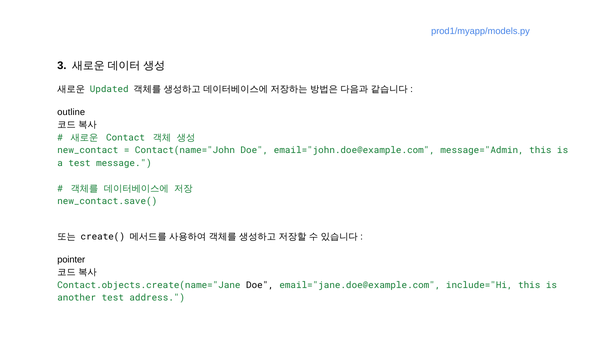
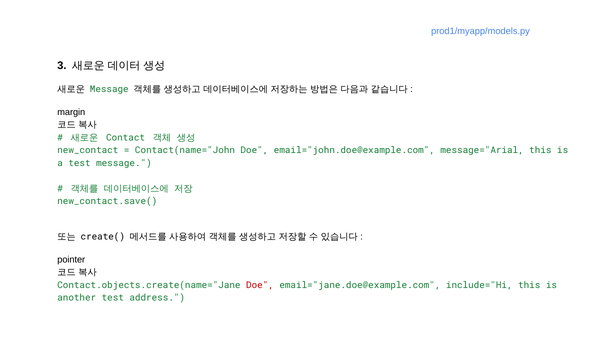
Updated: Updated -> Message (109, 89)
outline: outline -> margin (71, 112)
message="Admin: message="Admin -> message="Arial (482, 150)
Doe colour: black -> red (260, 285)
